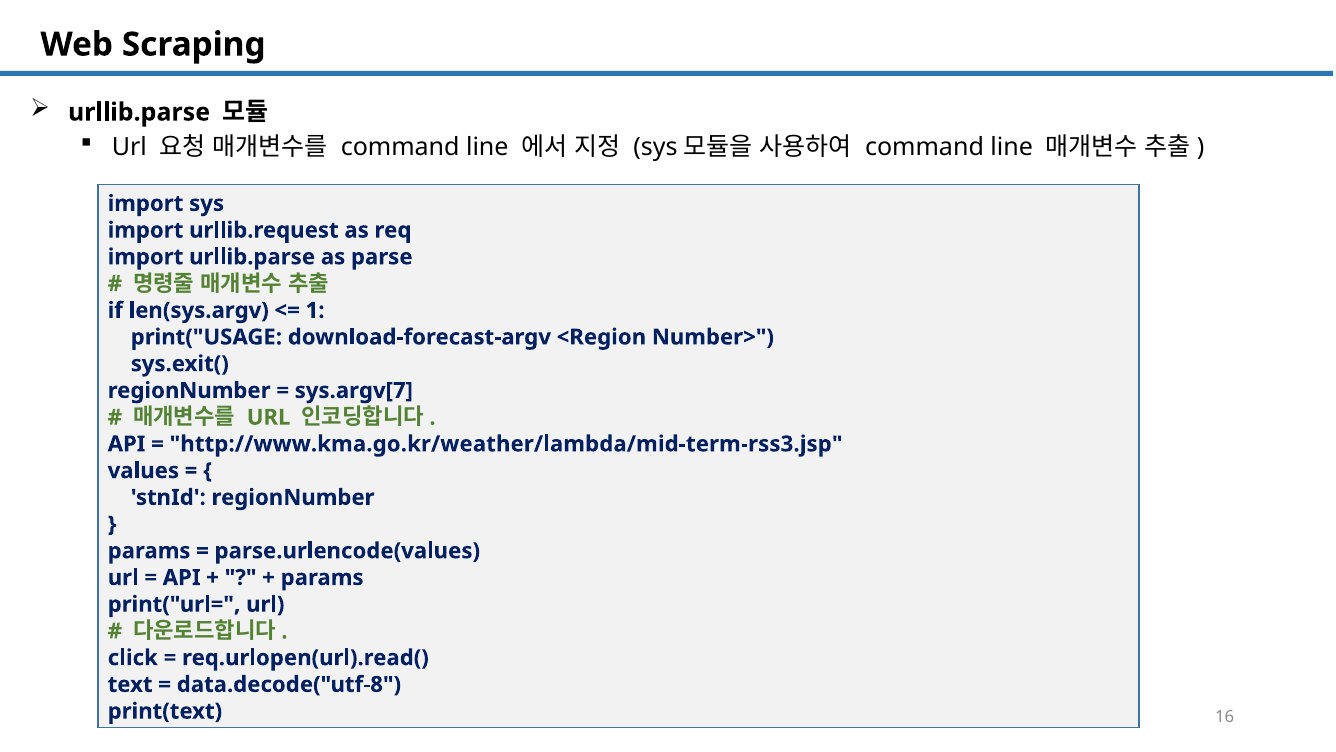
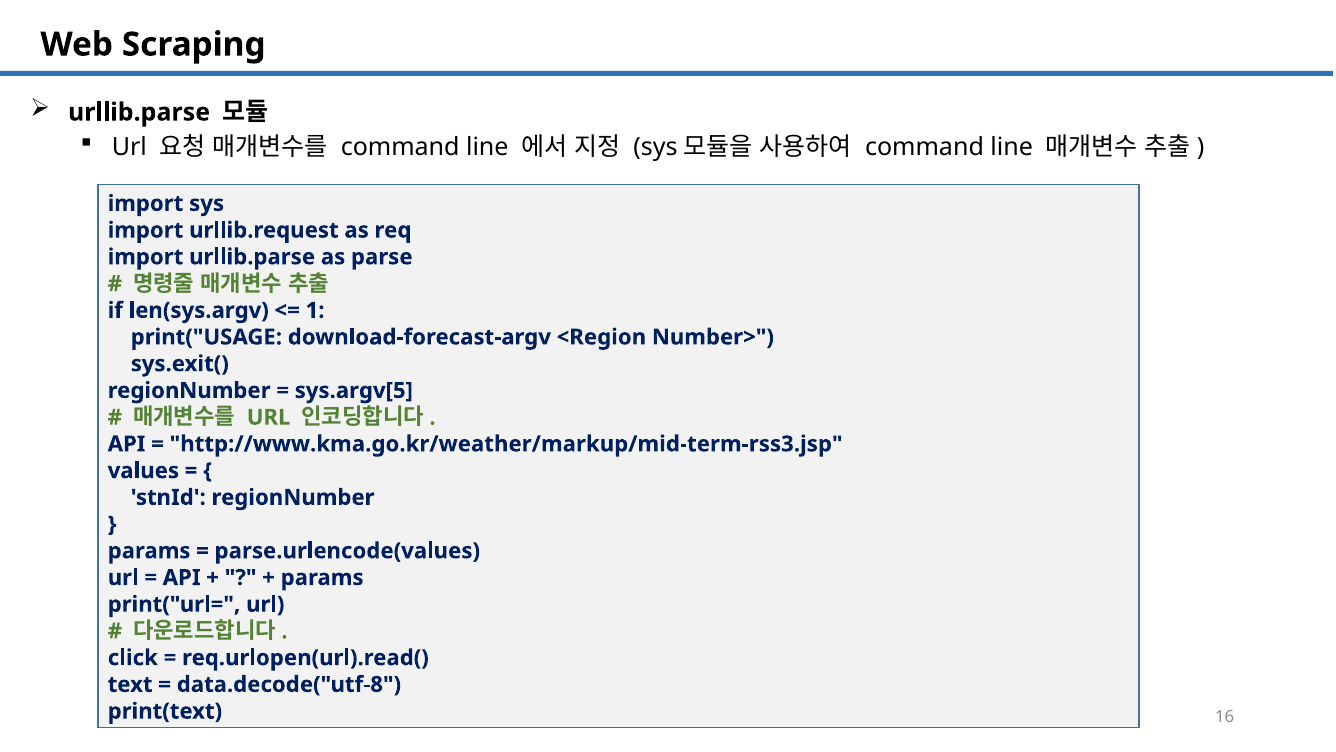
sys.argv[7: sys.argv[7 -> sys.argv[5 (354, 390)
http://www.kma.go.kr/weather/lambda/mid-term-rss3.jsp: http://www.kma.go.kr/weather/lambda/mid-term-rss3.jsp -> http://www.kma.go.kr/weather/markup/mid-term-rss3.jsp (506, 444)
